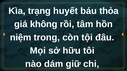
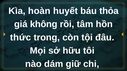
trạng: trạng -> hoàn (39, 11)
niệm: niệm -> thức (21, 38)
